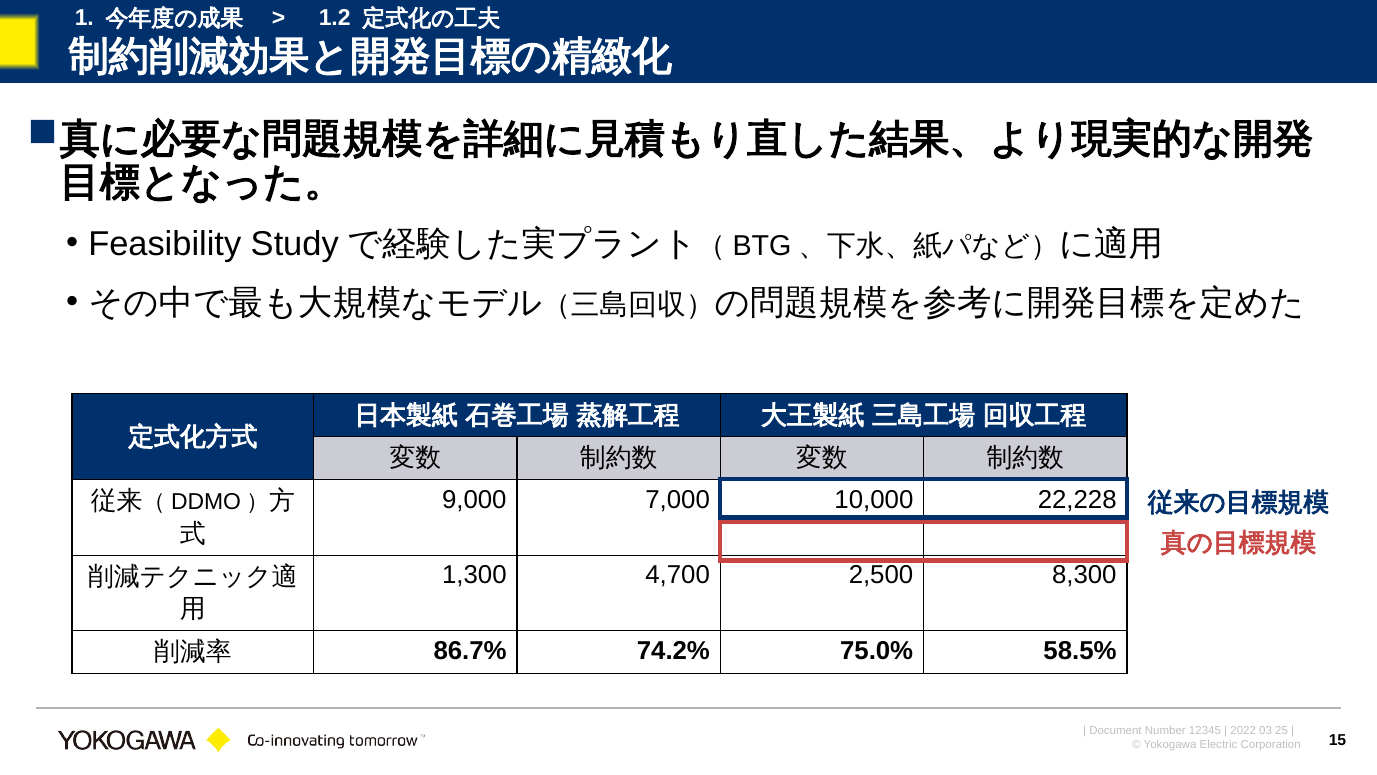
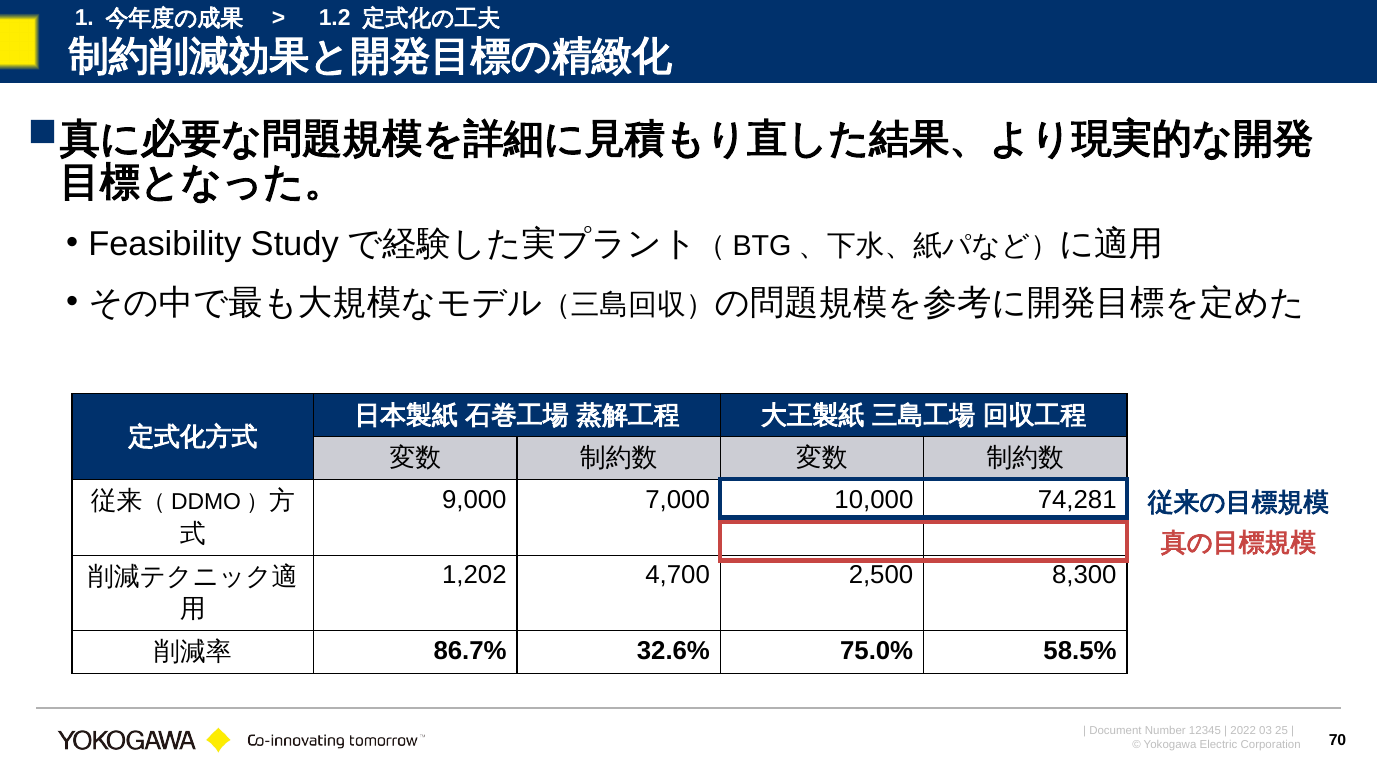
22,228: 22,228 -> 74,281 (1077, 499)
1,300: 1,300 -> 1,202 (474, 575)
74.2%: 74.2% -> 32.6% (673, 650)
15: 15 -> 70 (1338, 740)
